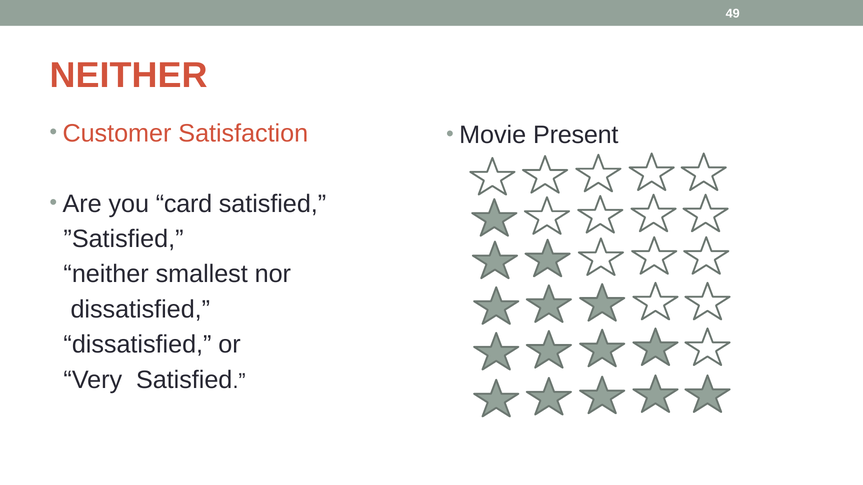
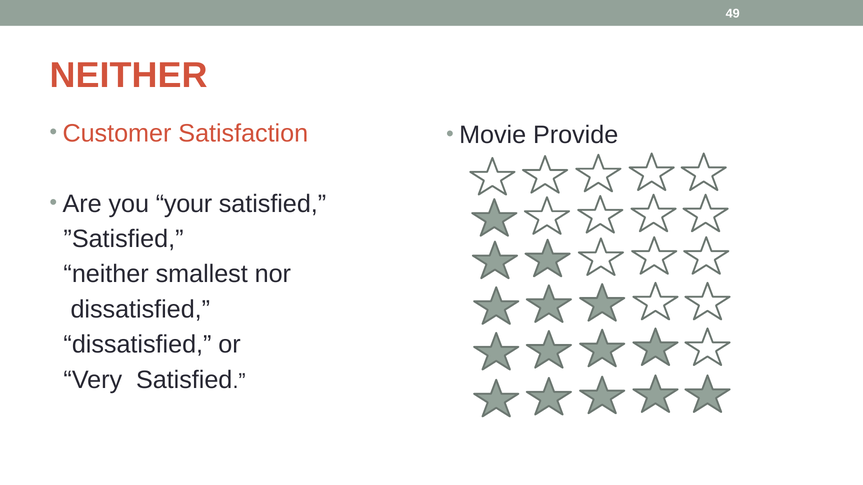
Present: Present -> Provide (576, 135)
card: card -> your (184, 204)
